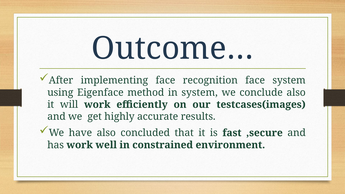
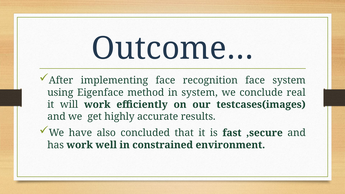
conclude also: also -> real (296, 92)
